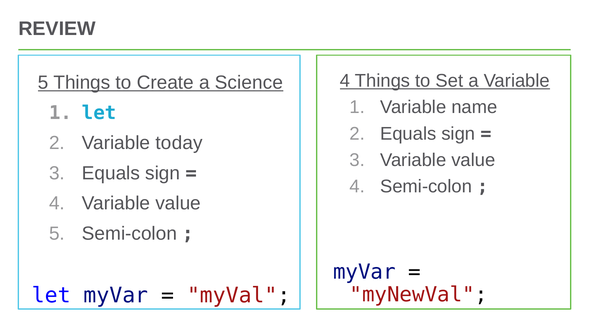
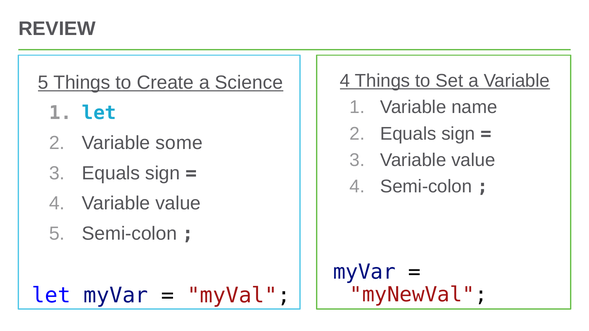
today: today -> some (179, 143)
